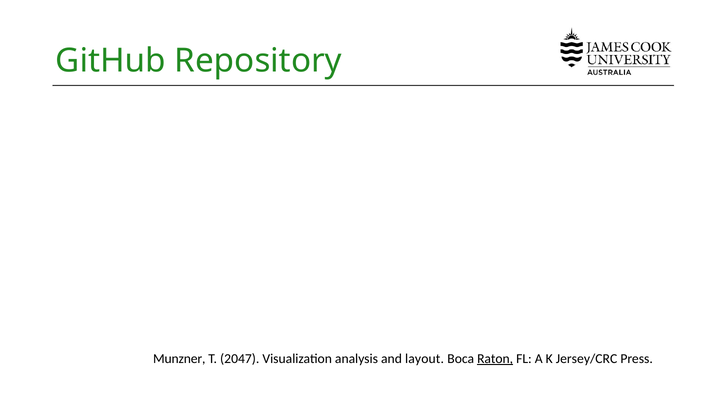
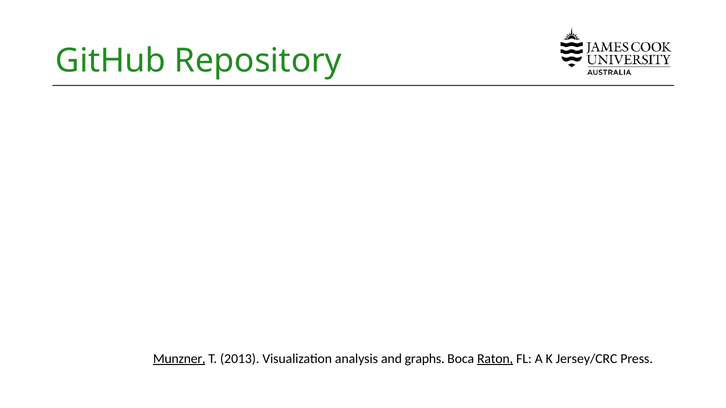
Munzner underline: none -> present (179, 359)
2047: 2047 -> 2013 (240, 359)
layout: layout -> graphs (425, 359)
